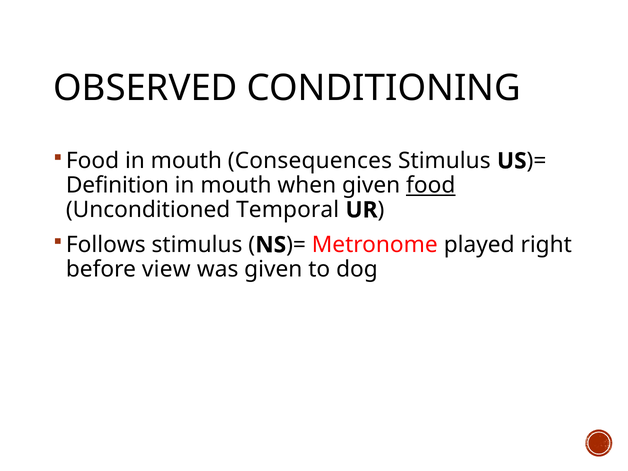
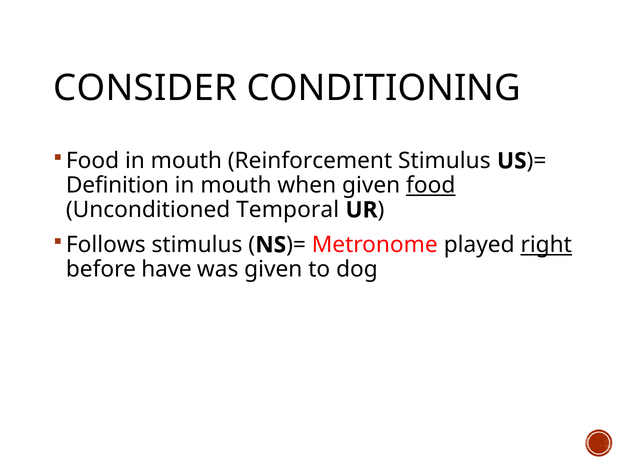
OBSERVED: OBSERVED -> CONSIDER (145, 88)
Consequences: Consequences -> Reinforcement (310, 161)
right underline: none -> present (546, 245)
view: view -> have (167, 269)
